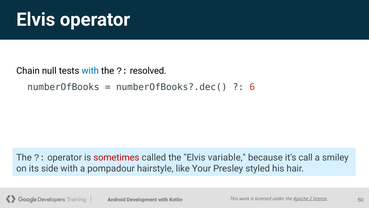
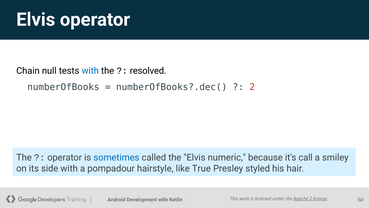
6: 6 -> 2 (252, 87)
sometimes colour: red -> blue (116, 157)
variable: variable -> numeric (227, 157)
Your: Your -> True (201, 168)
